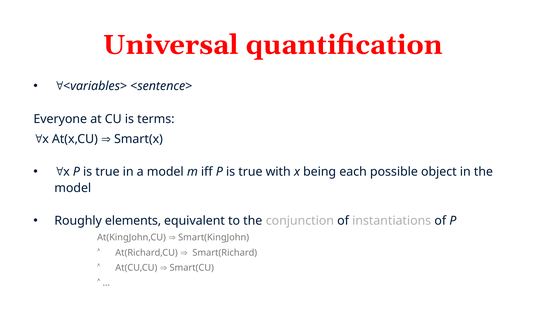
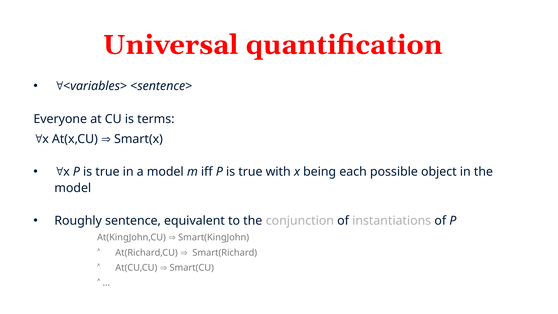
elements: elements -> sentence (133, 221)
